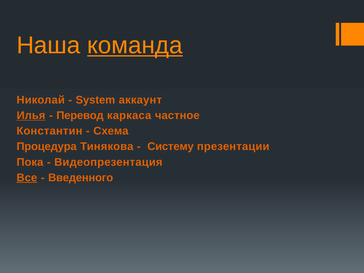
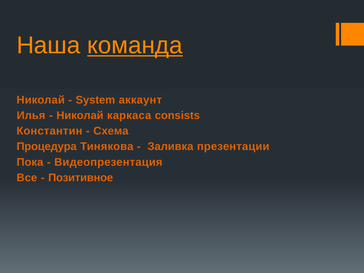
Илья underline: present -> none (31, 115)
Перевод: Перевод -> Николай (80, 115)
частное: частное -> consists (177, 115)
Систему: Систему -> Заливка (170, 147)
Все underline: present -> none (27, 178)
Введенного: Введенного -> Позитивное (81, 178)
